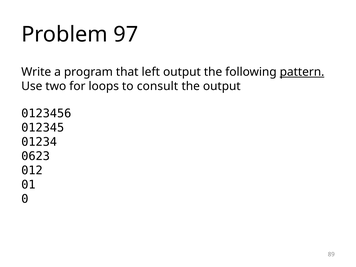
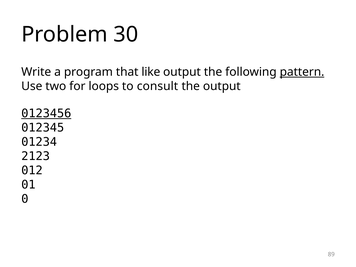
97: 97 -> 30 (126, 34)
left: left -> like (151, 72)
0123456 underline: none -> present (46, 114)
0623: 0623 -> 2123 (36, 156)
